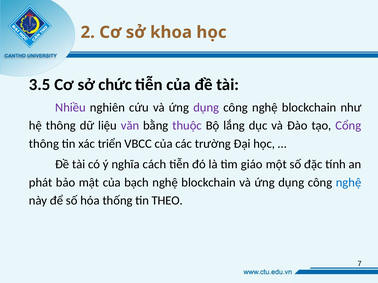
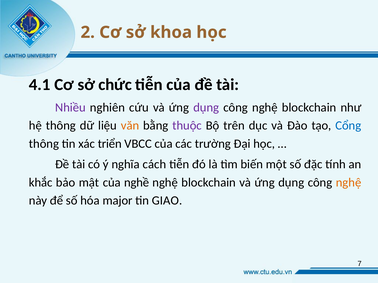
3.5: 3.5 -> 4.1 (40, 85)
văn colour: purple -> orange (130, 126)
lắng: lắng -> trên (234, 126)
Cổng colour: purple -> blue (348, 126)
giáo: giáo -> biến (252, 165)
phát: phát -> khắc (41, 183)
bạch: bạch -> nghề (137, 183)
nghệ colour: blue -> orange (349, 183)
thống: thống -> major (118, 201)
THEO: THEO -> GIAO (167, 201)
